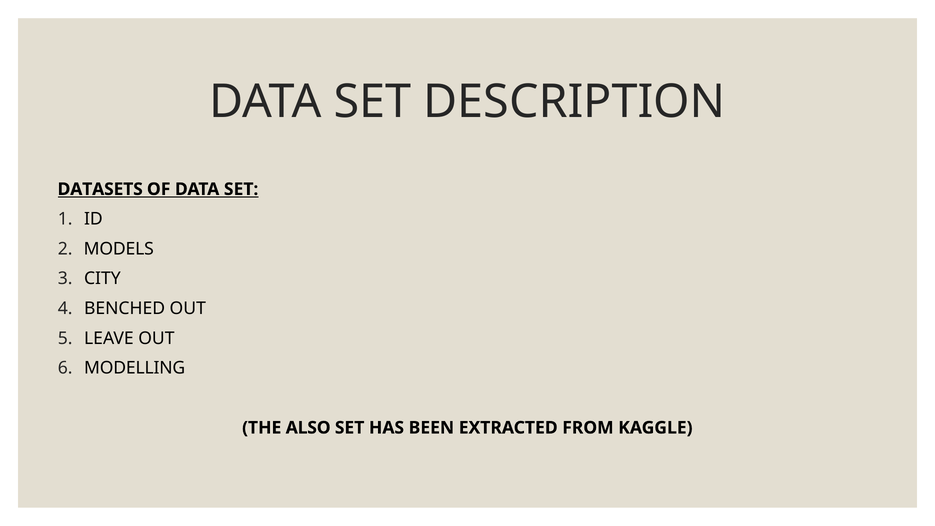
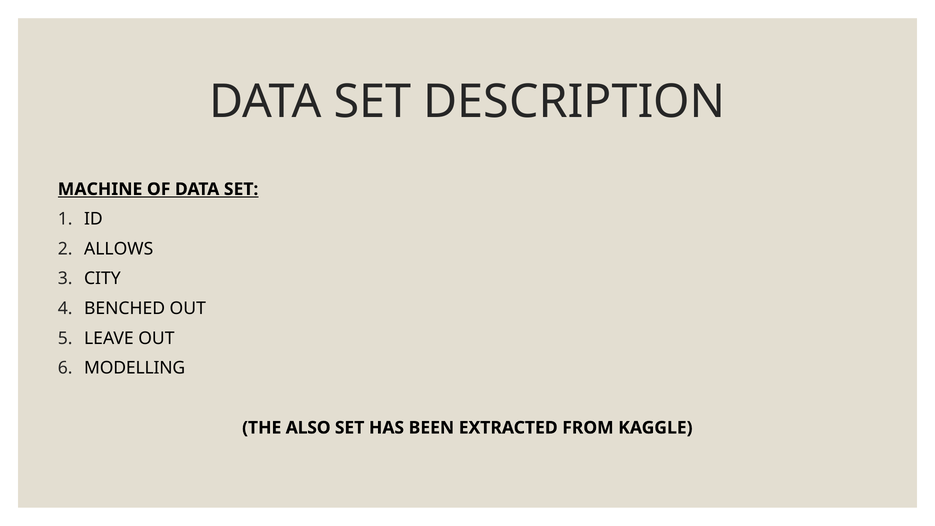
DATASETS: DATASETS -> MACHINE (100, 189)
MODELS: MODELS -> ALLOWS (119, 249)
